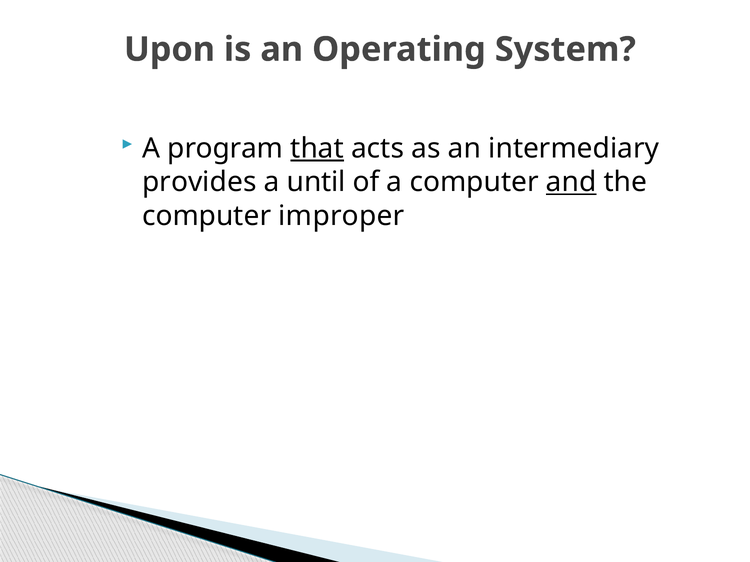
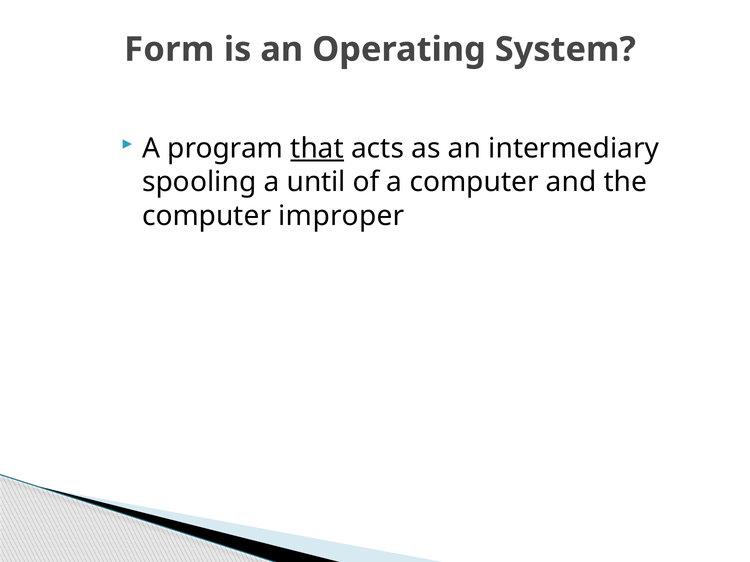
Upon: Upon -> Form (169, 49)
provides: provides -> spooling (199, 182)
and underline: present -> none (571, 182)
